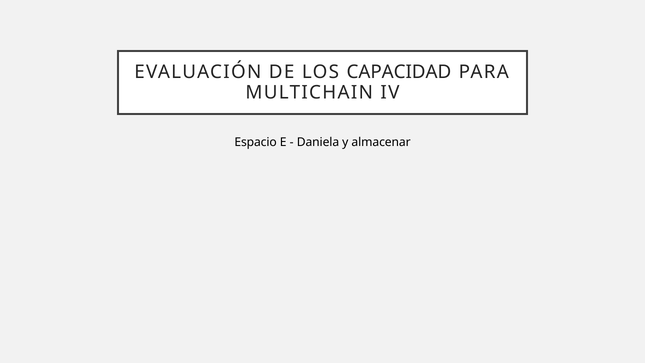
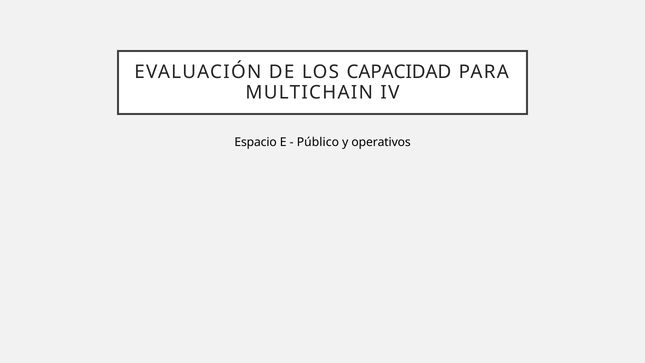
Daniela: Daniela -> Público (318, 142)
almacenar: almacenar -> operativos (381, 142)
